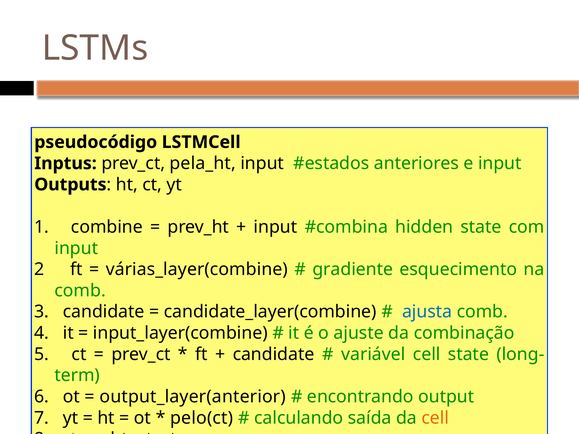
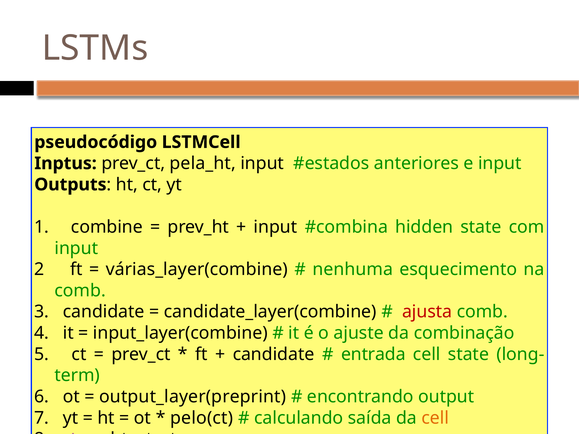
gradiente: gradiente -> nenhuma (353, 270)
ajusta colour: blue -> red (427, 312)
variável: variável -> entrada (373, 354)
output_layer(anterior: output_layer(anterior -> output_layer(preprint (193, 397)
